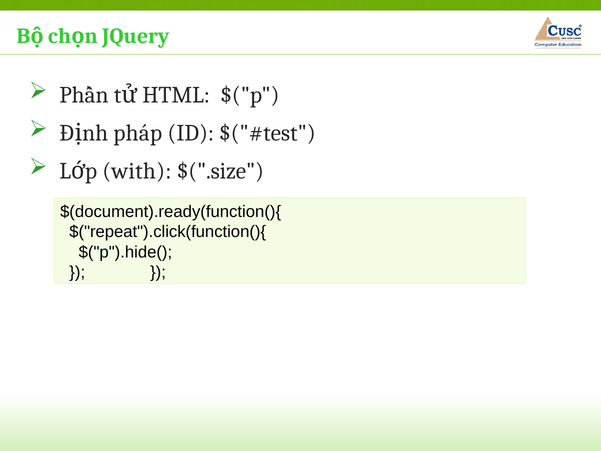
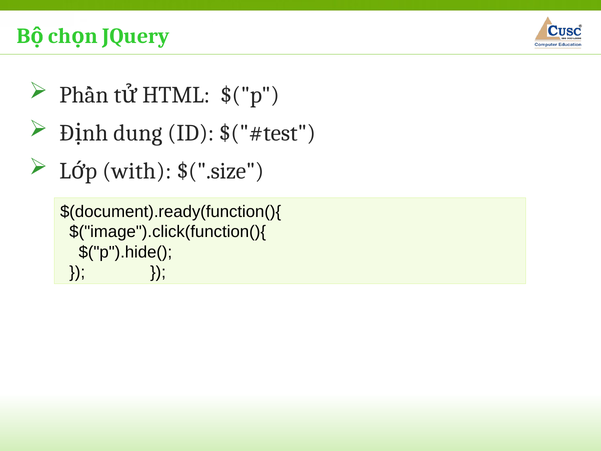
pháp: pháp -> dung (138, 133)
$("repeat").click(function(){: $("repeat").click(function(){ -> $("image").click(function(){ (168, 232)
